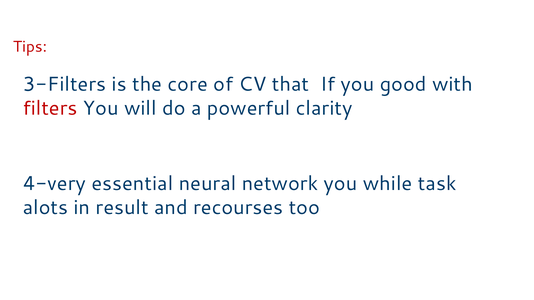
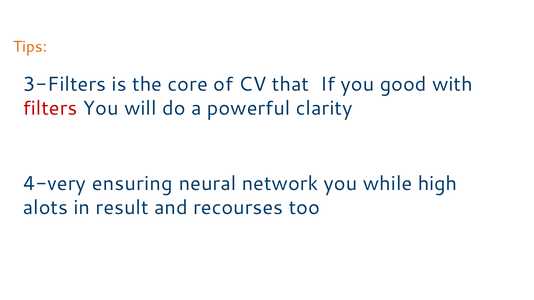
Tips colour: red -> orange (30, 47)
essential: essential -> ensuring (132, 184)
task: task -> high (437, 184)
